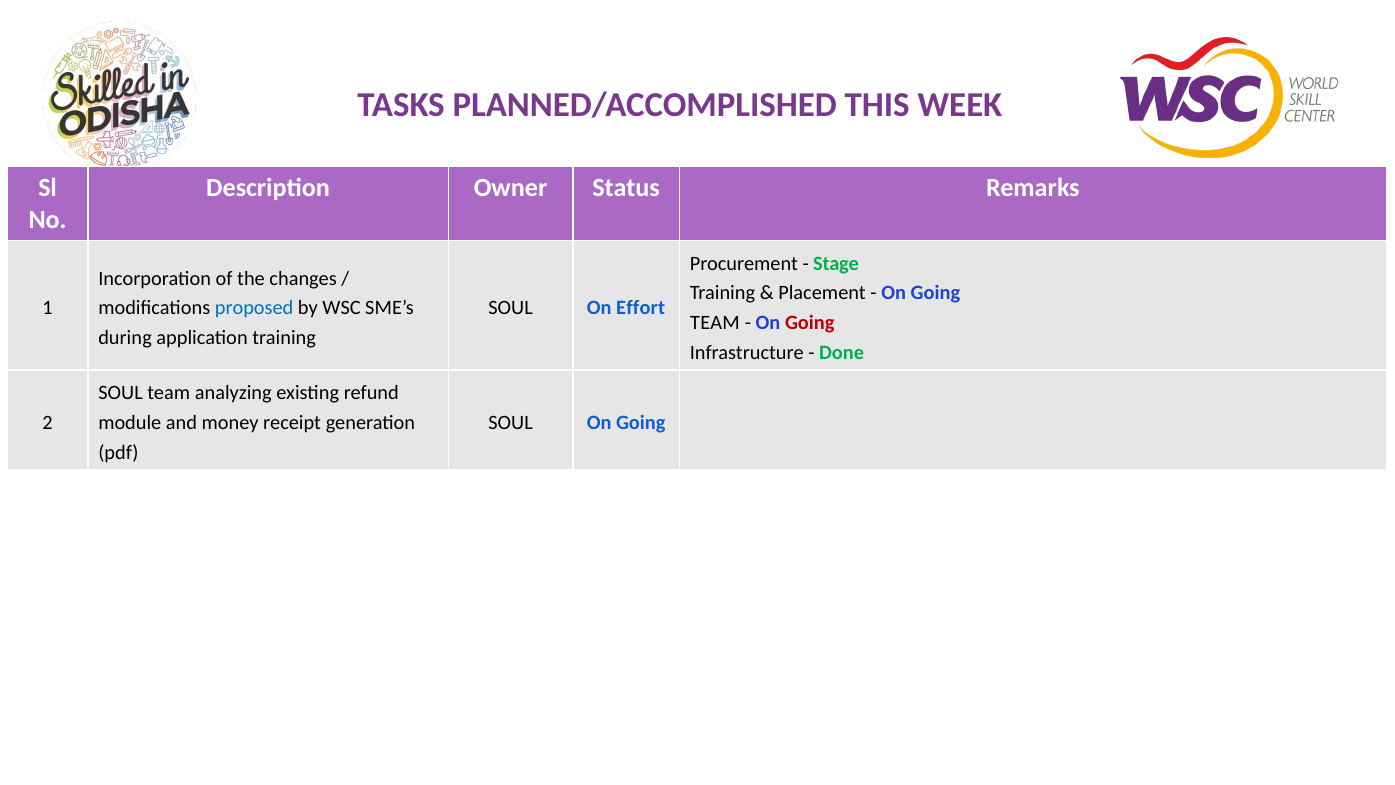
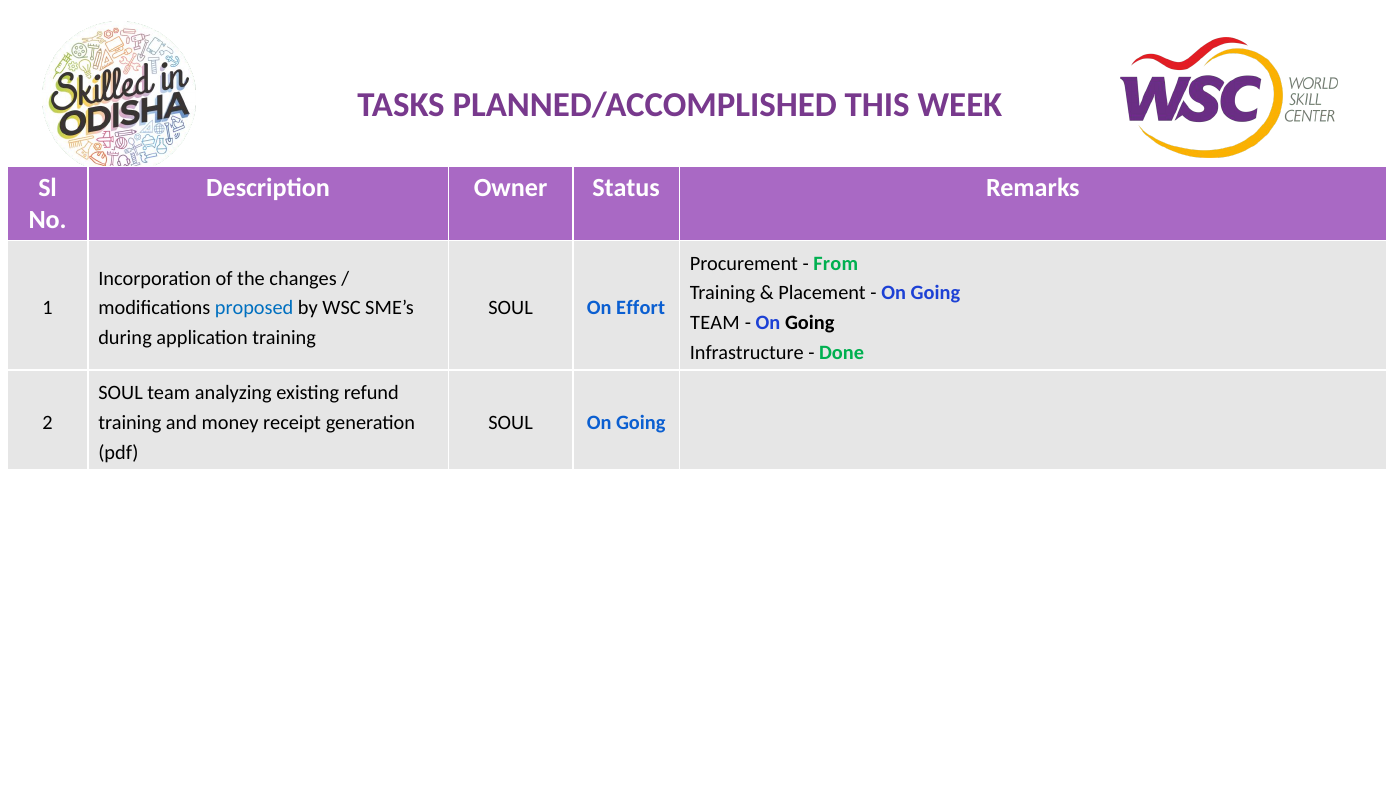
Stage: Stage -> From (836, 263)
Going colour: red -> black (810, 323)
module: module -> training (130, 422)
